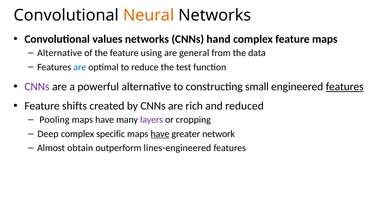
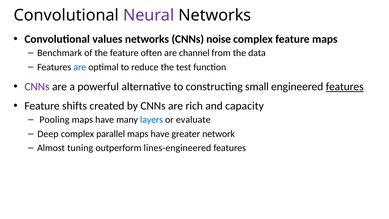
Neural colour: orange -> purple (149, 15)
hand: hand -> noise (219, 39)
Alternative: Alternative -> Benchmark (60, 53)
using: using -> often (151, 53)
general: general -> channel (194, 53)
reduced: reduced -> capacity (244, 106)
layers colour: purple -> blue (152, 120)
cropping: cropping -> evaluate (193, 120)
specific: specific -> parallel (111, 134)
have underline: present -> none (160, 134)
obtain: obtain -> tuning (80, 148)
